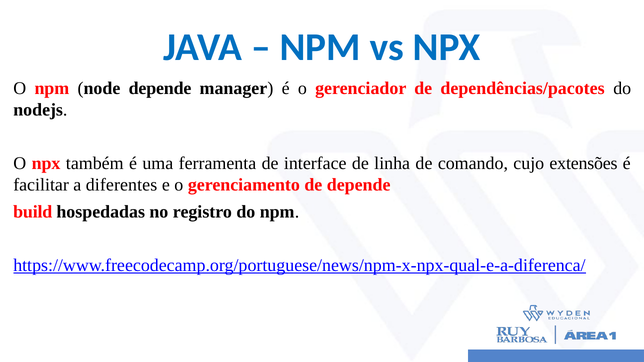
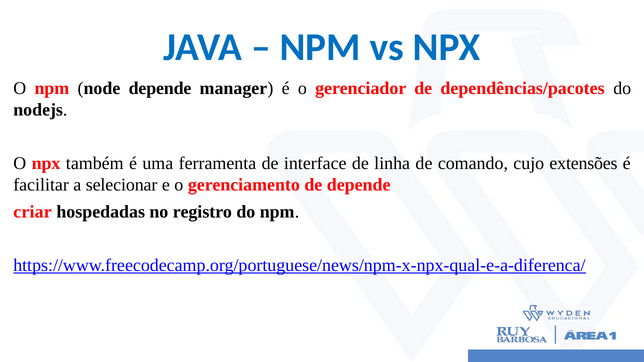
diferentes: diferentes -> selecionar (122, 185)
build: build -> criar (33, 212)
